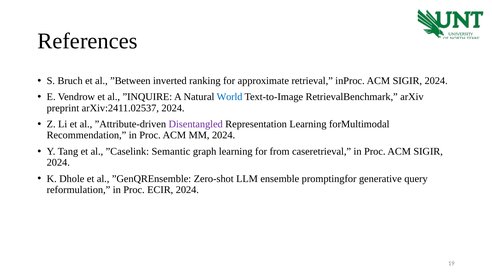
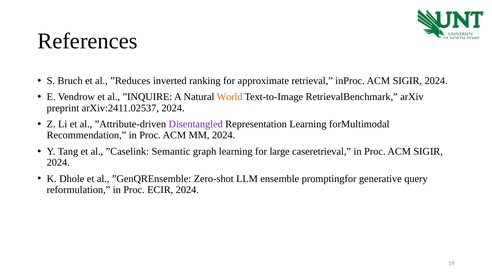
”Between: ”Between -> ”Reduces (130, 81)
World colour: blue -> orange (230, 97)
from: from -> large (280, 152)
